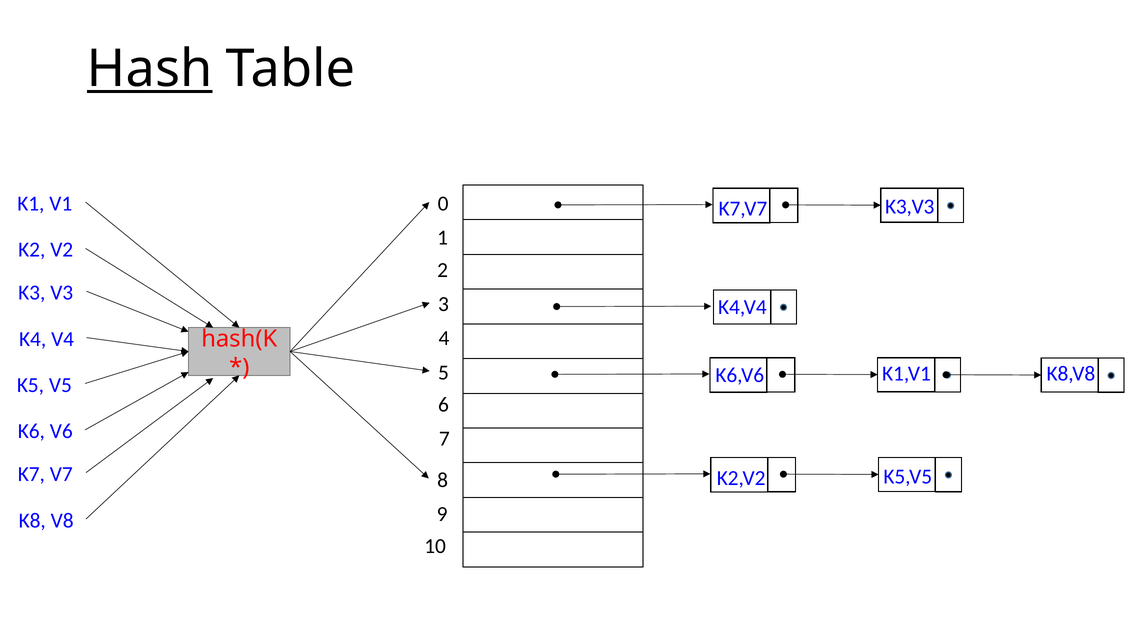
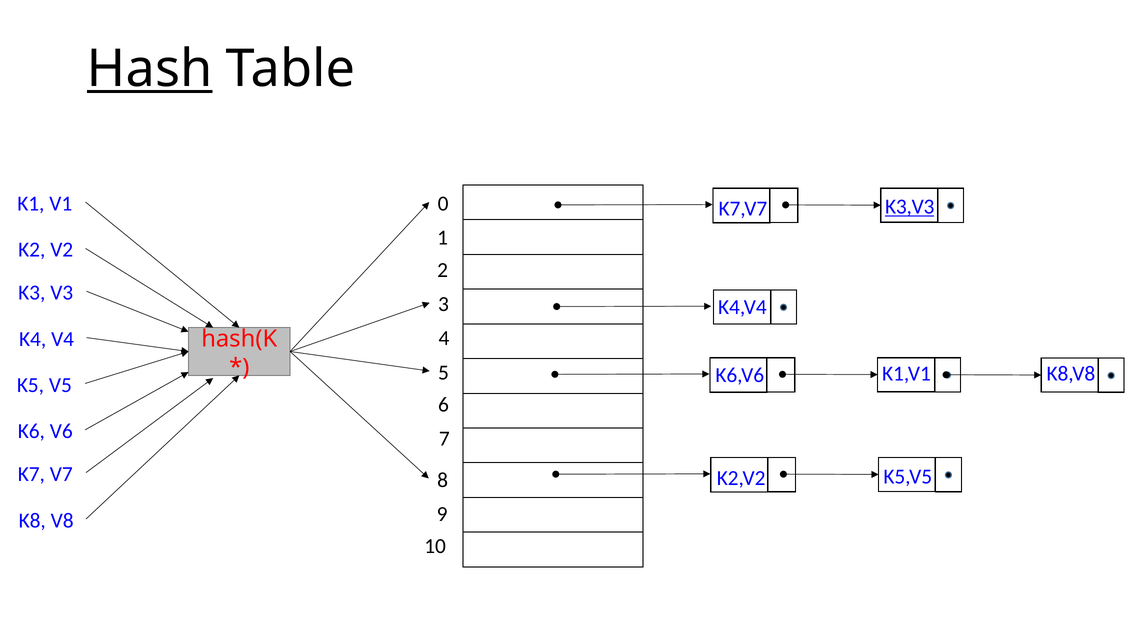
K3,V3 underline: none -> present (910, 207)
